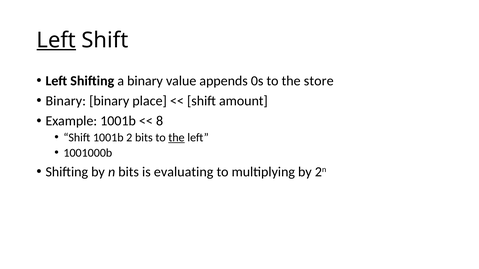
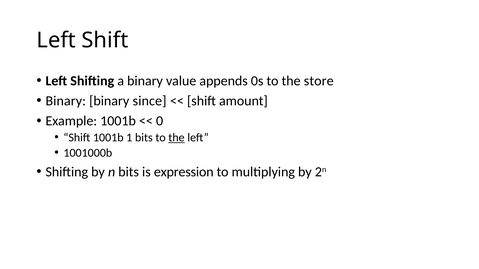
Left underline: present -> none (56, 40)
place: place -> since (150, 101)
8: 8 -> 0 (160, 121)
2: 2 -> 1 (129, 138)
evaluating: evaluating -> expression (184, 172)
